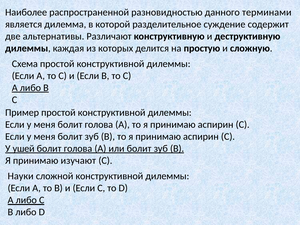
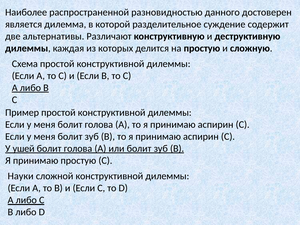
терминами: терминами -> достоверен (267, 12)
принимаю изучают: изучают -> простую (78, 161)
